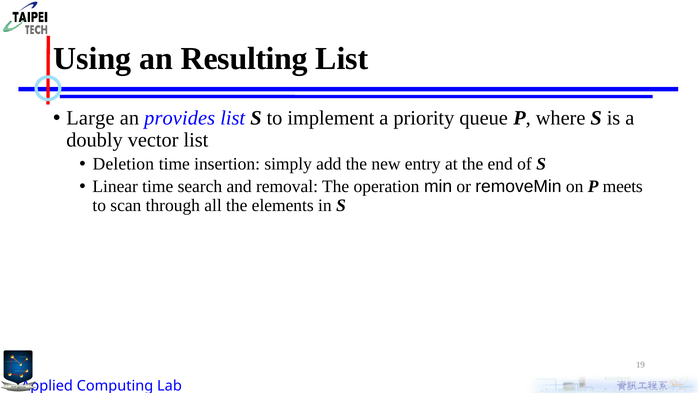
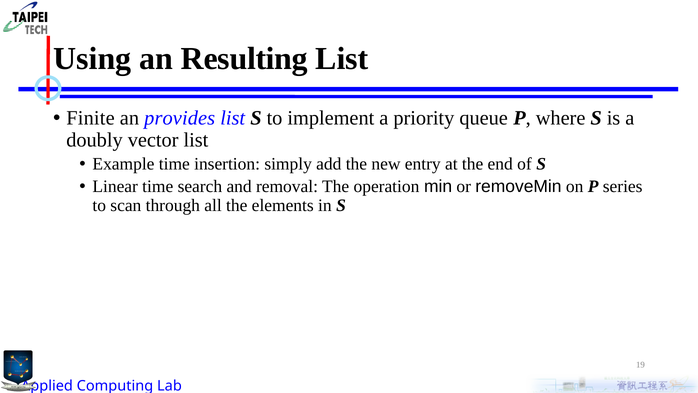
Large: Large -> Finite (90, 118)
Deletion: Deletion -> Example (123, 164)
meets: meets -> series (623, 187)
